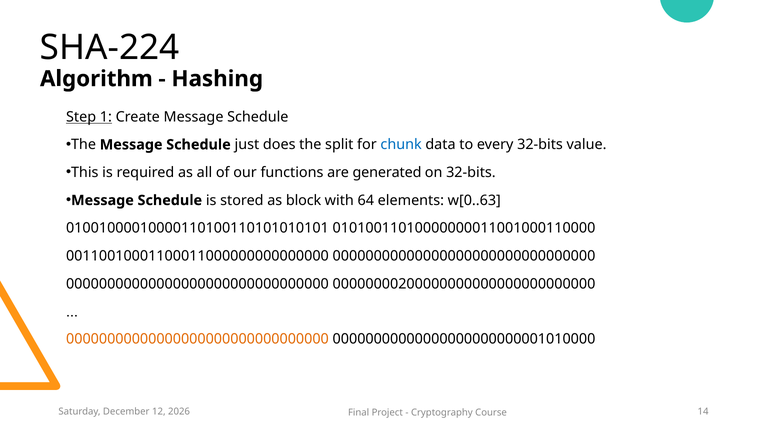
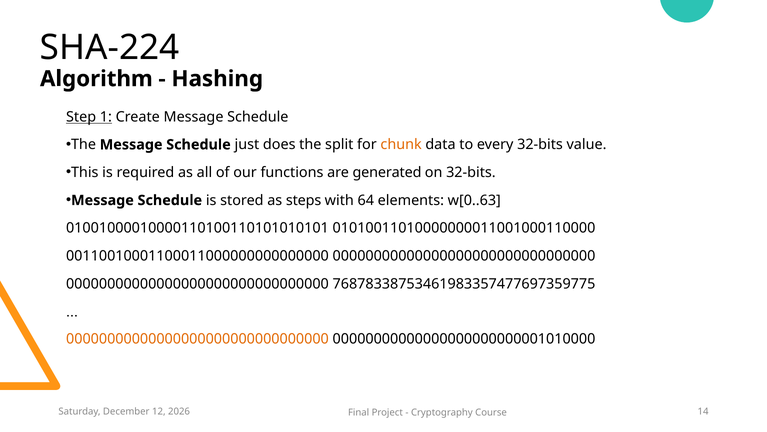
chunk colour: blue -> orange (401, 144)
block: block -> steps (304, 200)
00000000200000000000000000000000: 00000000200000000000000000000000 -> 76878338753461983357477697359775 (464, 284)
